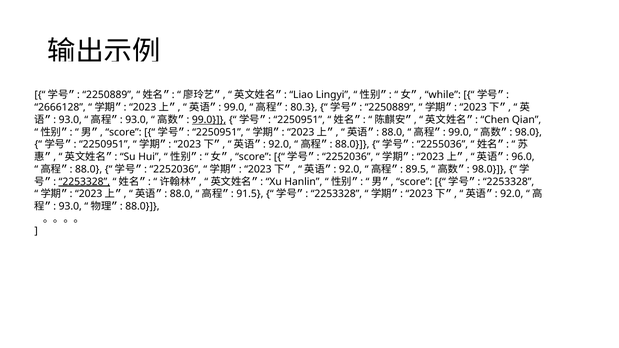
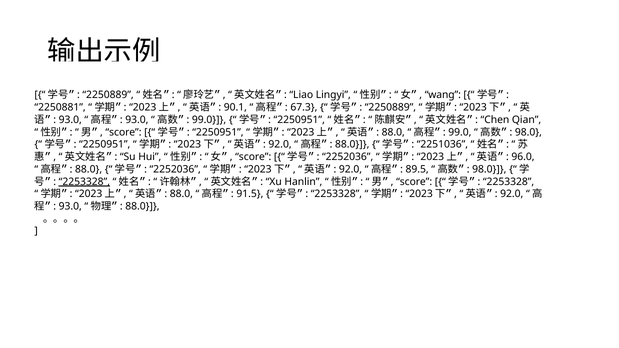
while: while -> wang (443, 95)
99.0: 99.0 -> 90.1 (235, 107)
80.3: 80.3 -> 67.3 (304, 107)
2666128: 2666128 -> 2250881 (60, 107)
99.0 underline: present -> none (209, 120)
2255036: 2255036 -> 2251036 (442, 145)
